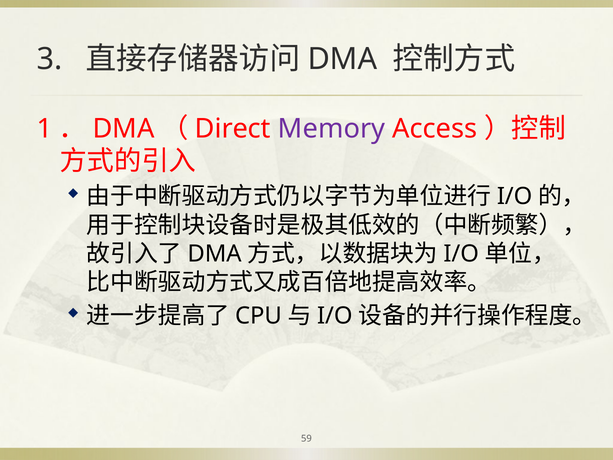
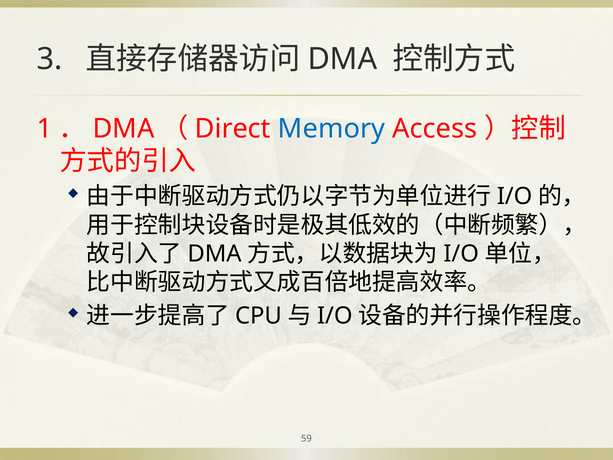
Memory colour: purple -> blue (332, 129)
